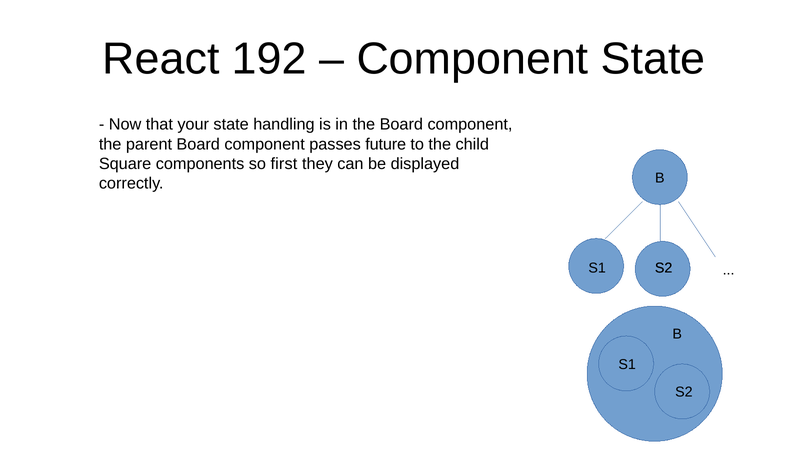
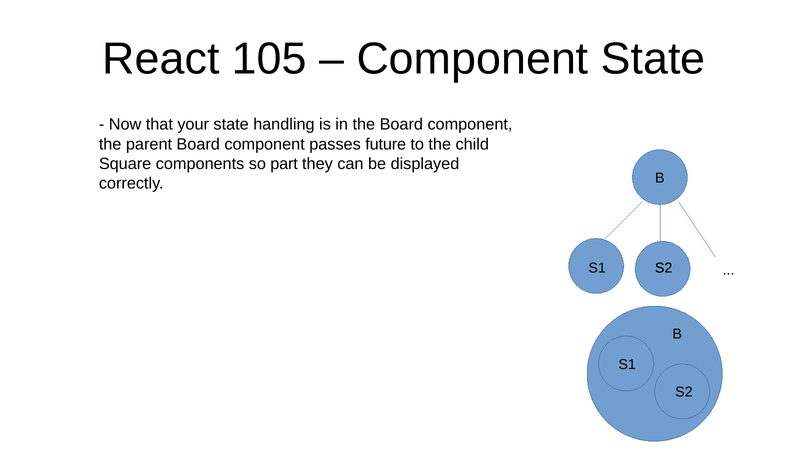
192: 192 -> 105 (269, 59)
first: first -> part (284, 164)
